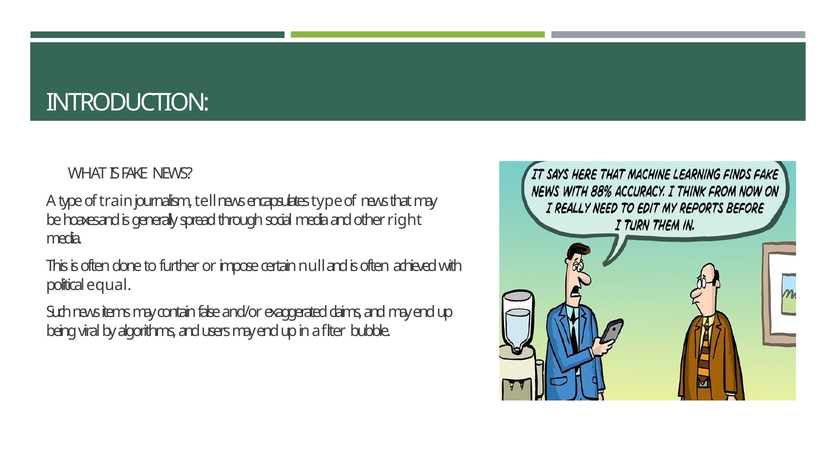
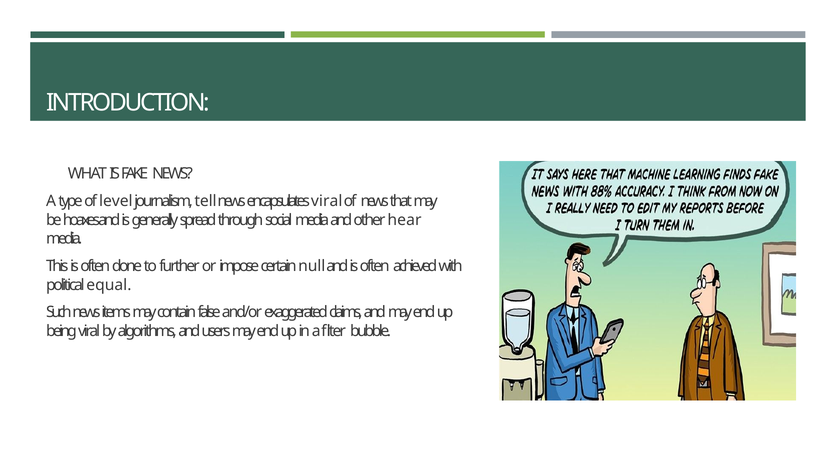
train: train -> level (116, 201)
encapsulates type: type -> viral (327, 201)
right: right -> hear (405, 220)
